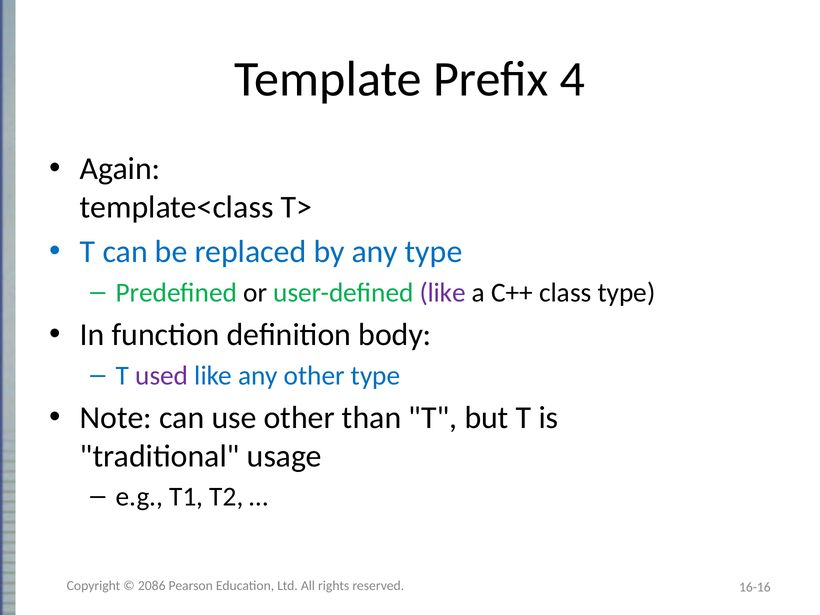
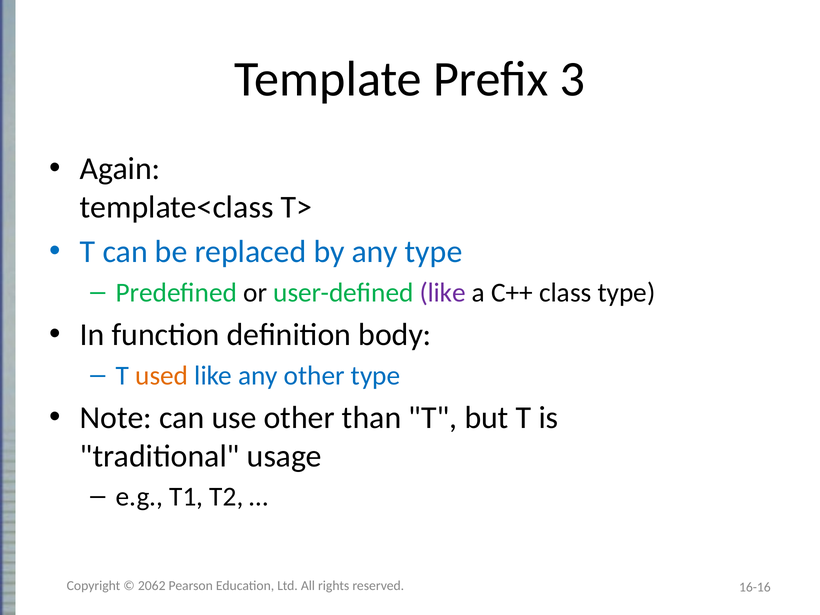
4: 4 -> 3 (573, 79)
used colour: purple -> orange (162, 376)
2086: 2086 -> 2062 (152, 586)
